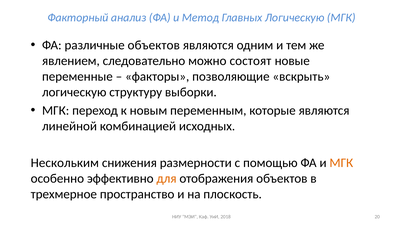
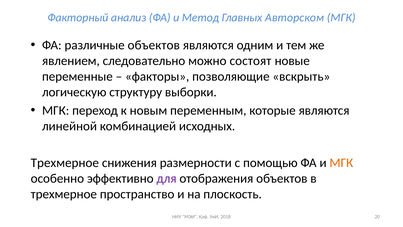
Главных Логическую: Логическую -> Авторском (294, 17)
Нескольким: Нескольким -> Трехмерное (65, 163)
для colour: orange -> purple (167, 178)
